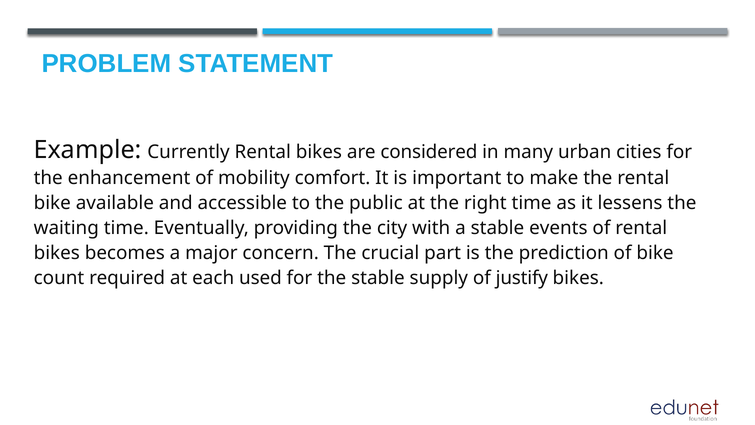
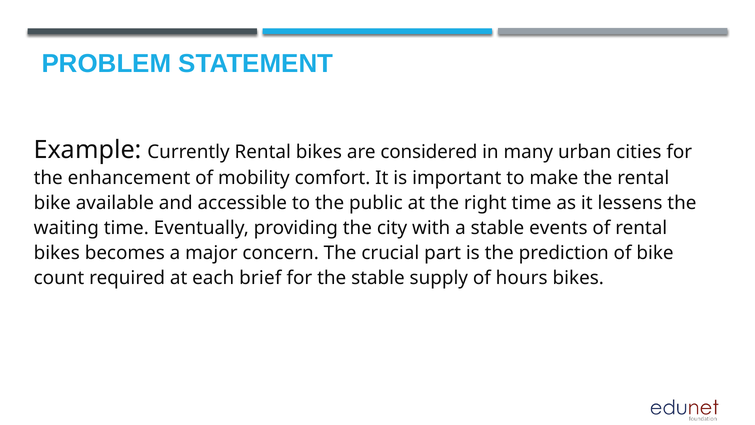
used: used -> brief (260, 278)
justify: justify -> hours (522, 278)
